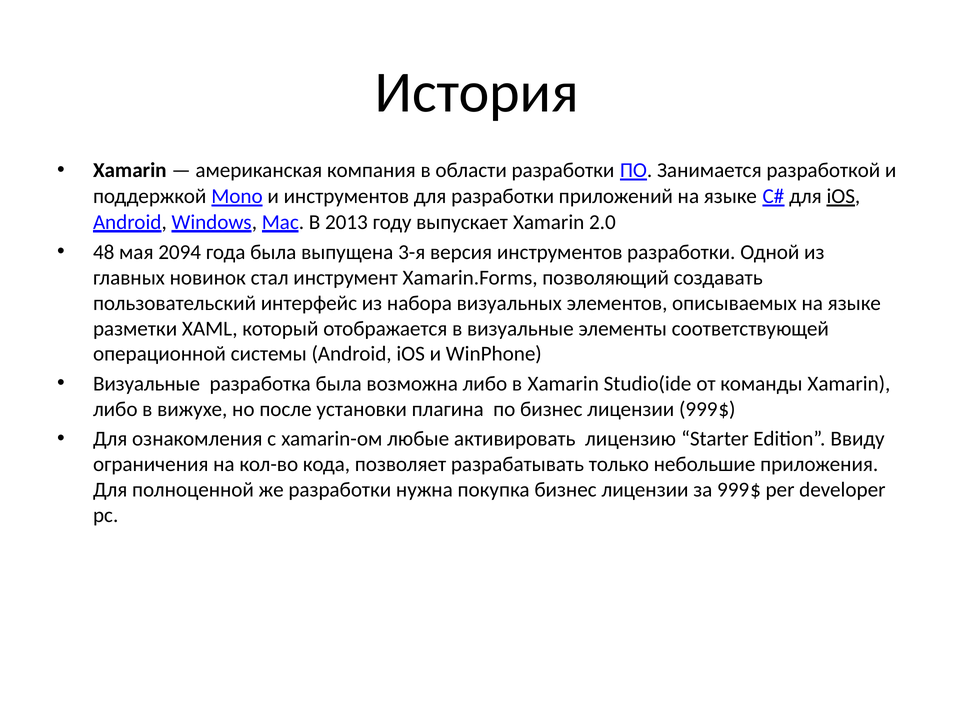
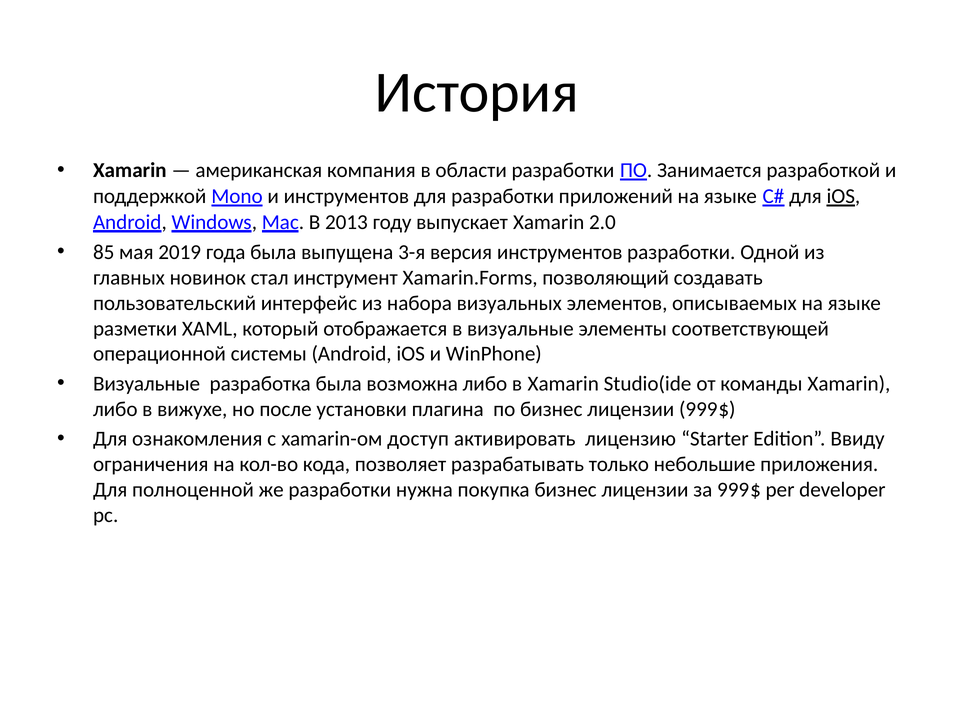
48: 48 -> 85 (104, 252)
2094: 2094 -> 2019 (180, 252)
любые: любые -> доступ (418, 438)
